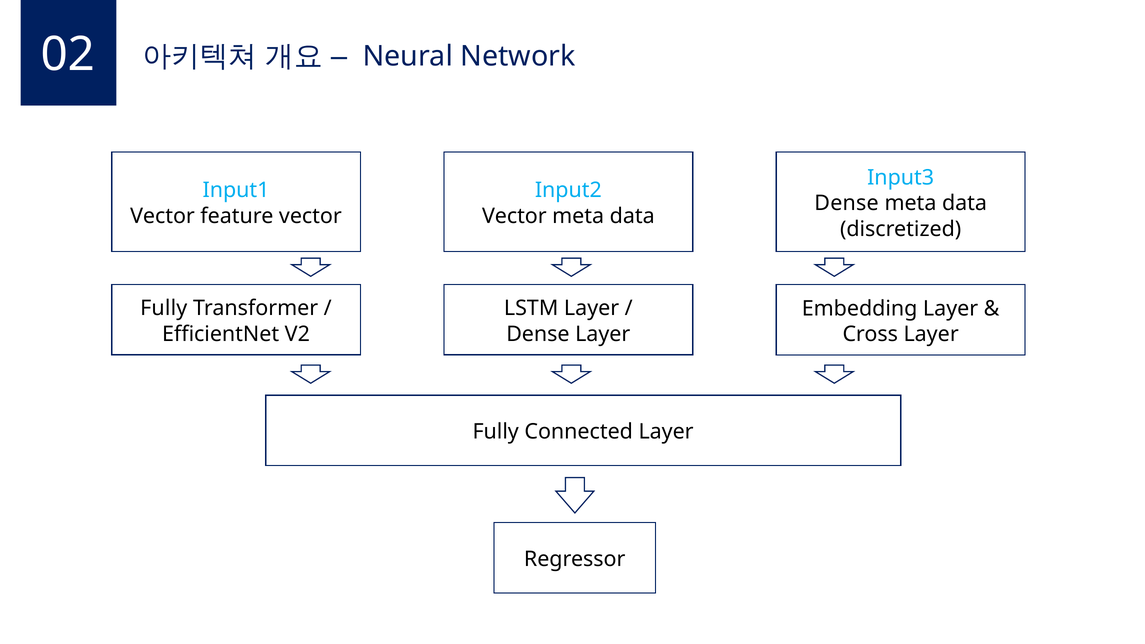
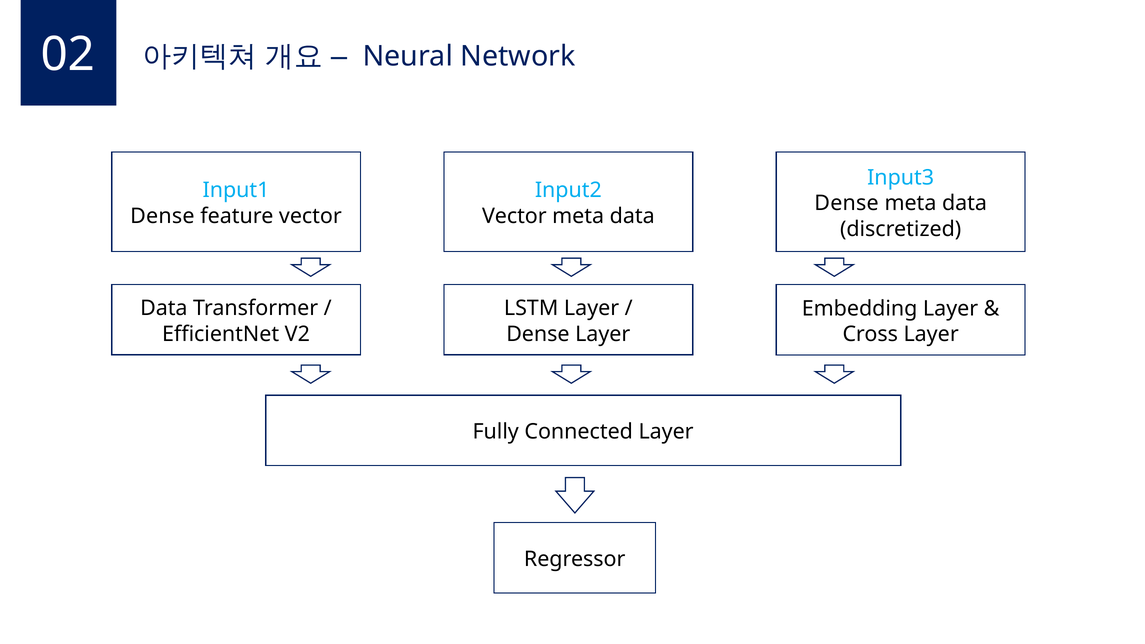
Vector: Vector -> Dense (162, 216)
Fully: Fully -> Data (164, 308)
